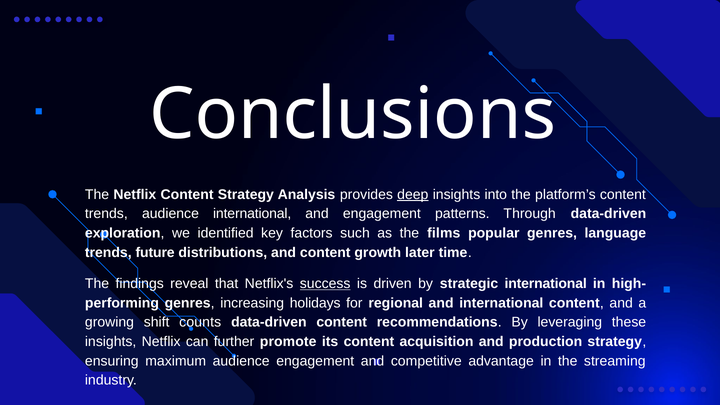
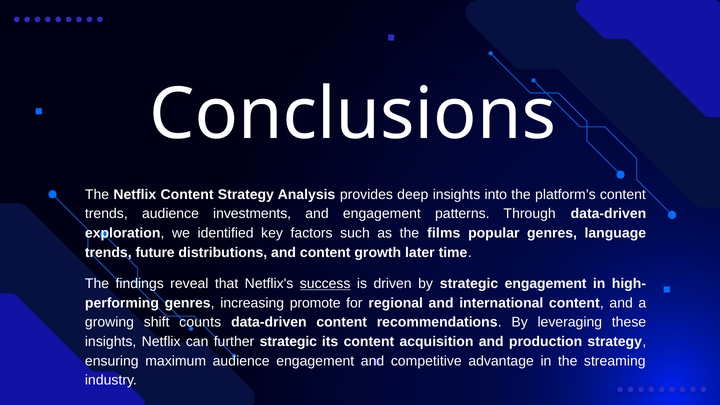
deep underline: present -> none (413, 195)
audience international: international -> investments (252, 214)
strategic international: international -> engagement (546, 284)
holidays: holidays -> promote (315, 303)
further promote: promote -> strategic (288, 342)
